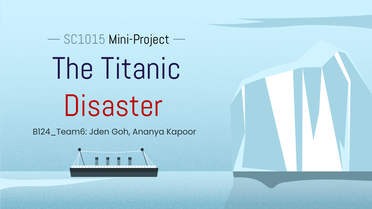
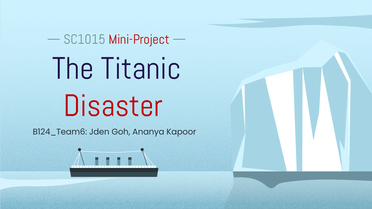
Mini-Project colour: black -> red (139, 40)
